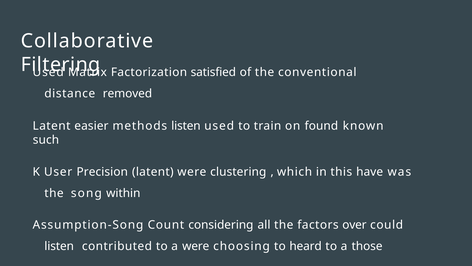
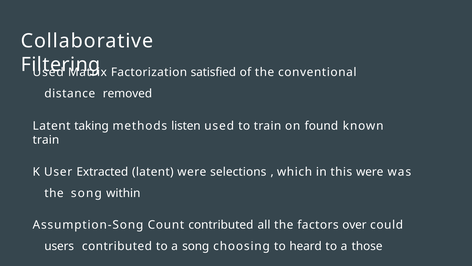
easier: easier -> taking (92, 126)
such: such -> train (46, 140)
Precision: Precision -> Extracted (102, 172)
clustering: clustering -> selections (238, 172)
this have: have -> were (370, 172)
Count considering: considering -> contributed (221, 224)
listen: listen -> users (59, 246)
a were: were -> song (196, 246)
